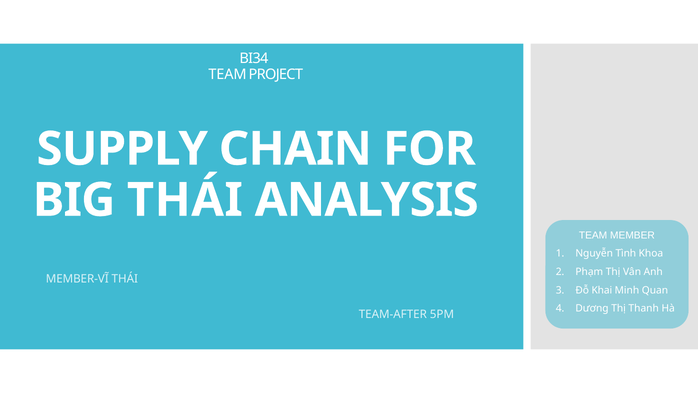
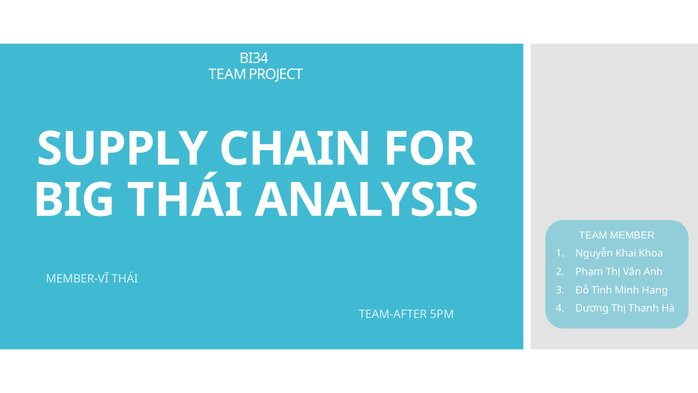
Tình: Tình -> Khai (626, 253)
Khai: Khai -> Tình (602, 290)
Quan: Quan -> Hang (655, 290)
